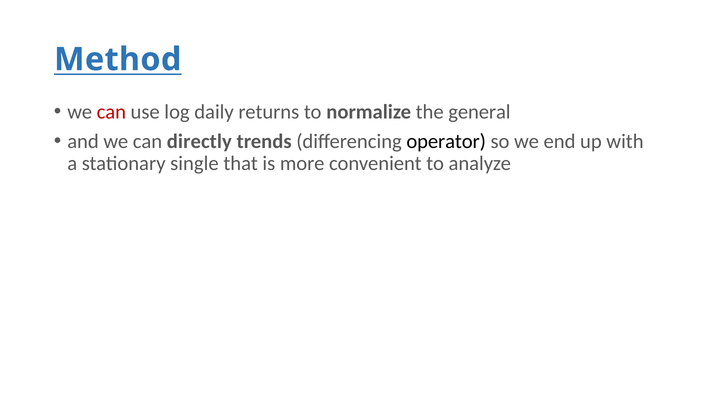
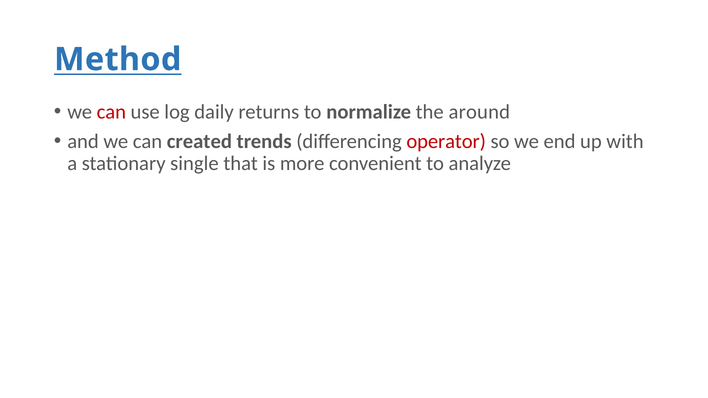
general: general -> around (479, 112)
directly: directly -> created (199, 141)
operator colour: black -> red (446, 141)
